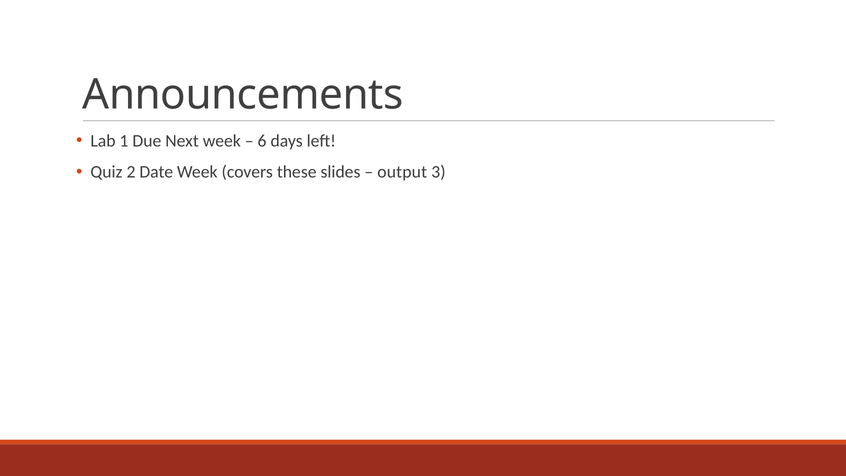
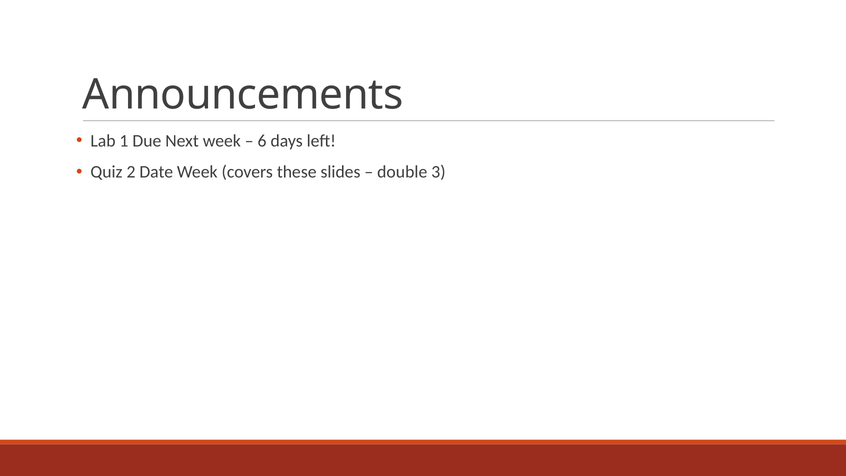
output: output -> double (402, 172)
